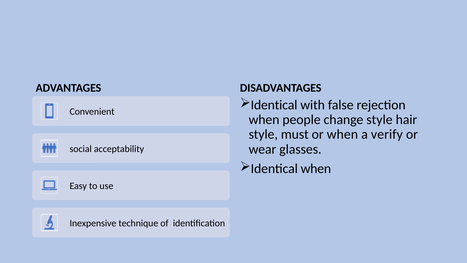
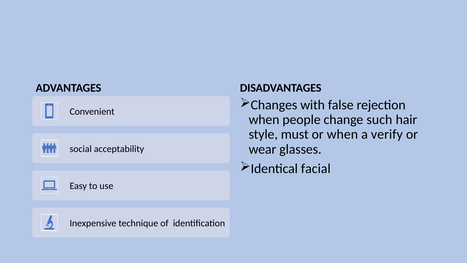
Identical: Identical -> Changes (274, 105)
change style: style -> such (379, 120)
Identical when: when -> facial (316, 169)
